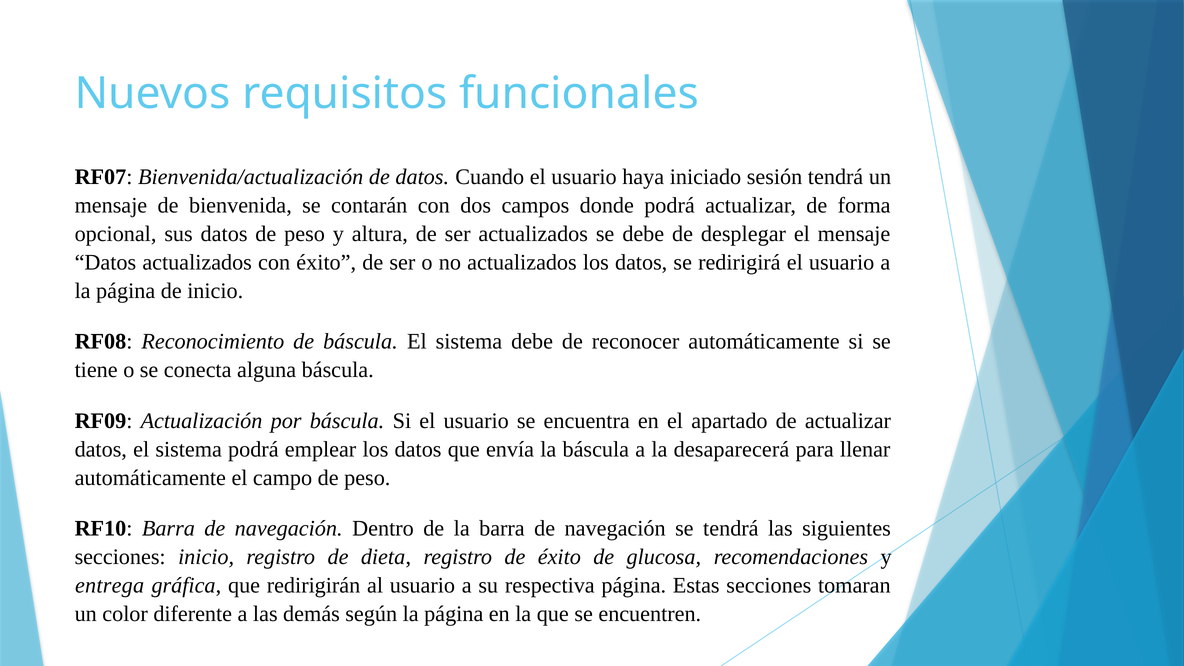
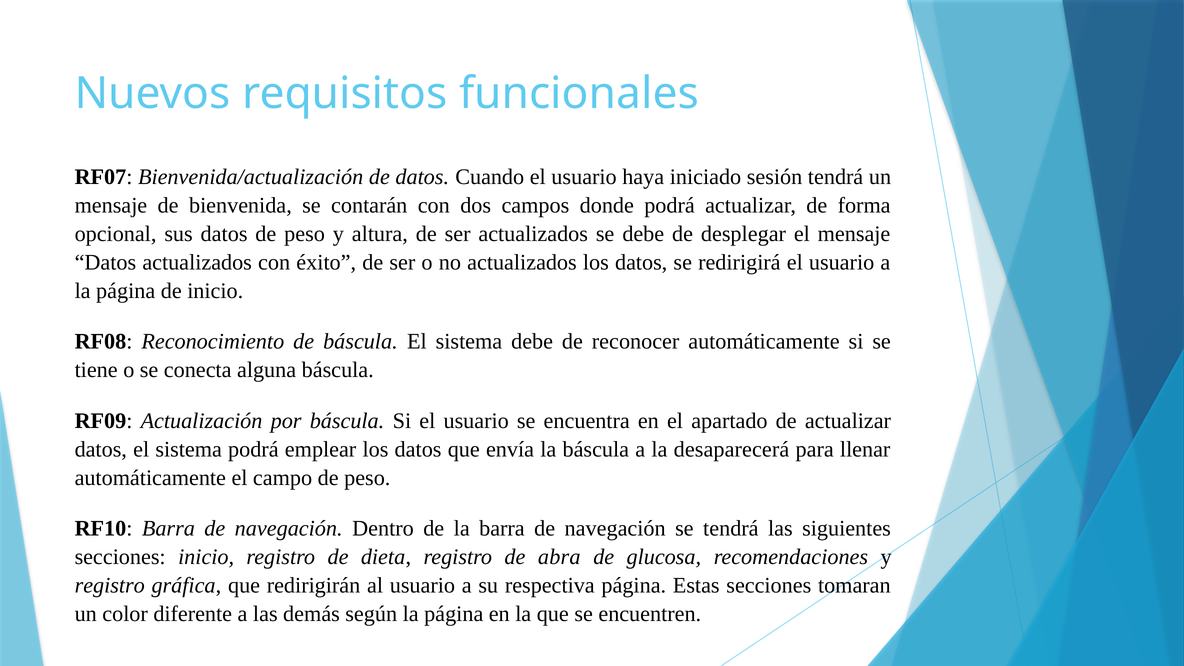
de éxito: éxito -> abra (559, 557)
entrega: entrega -> registro (110, 585)
